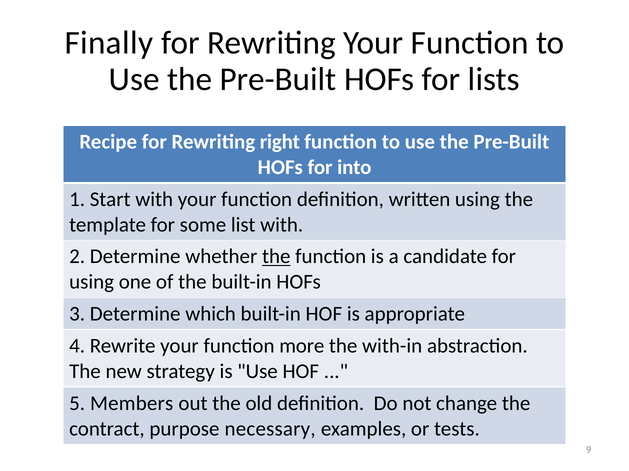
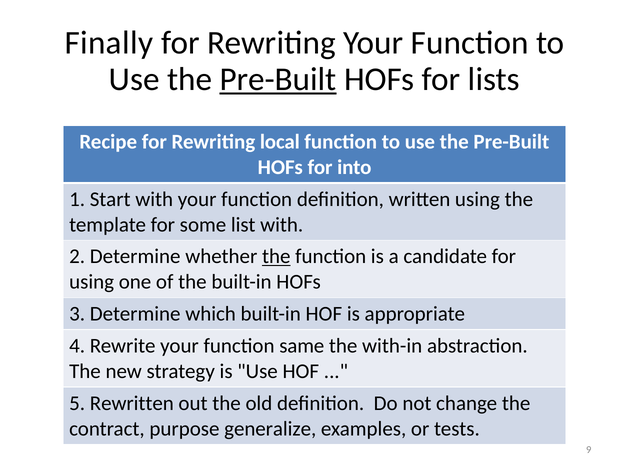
Pre-Built underline: none -> present (278, 79)
right: right -> local (280, 142)
more: more -> same (302, 346)
Members: Members -> Rewritten (132, 404)
necessary: necessary -> generalize (270, 429)
